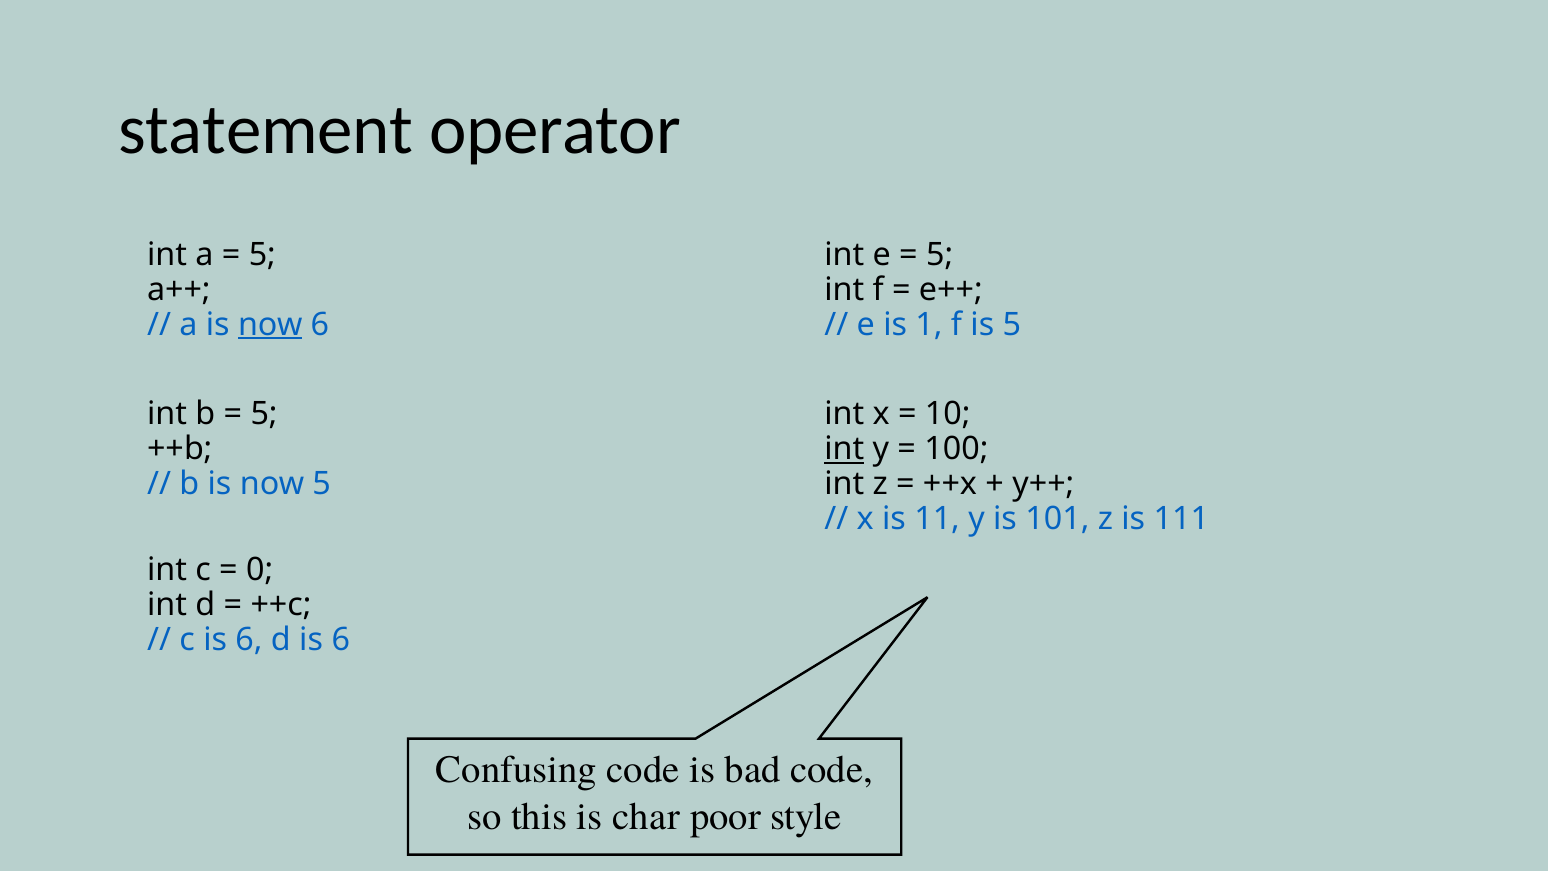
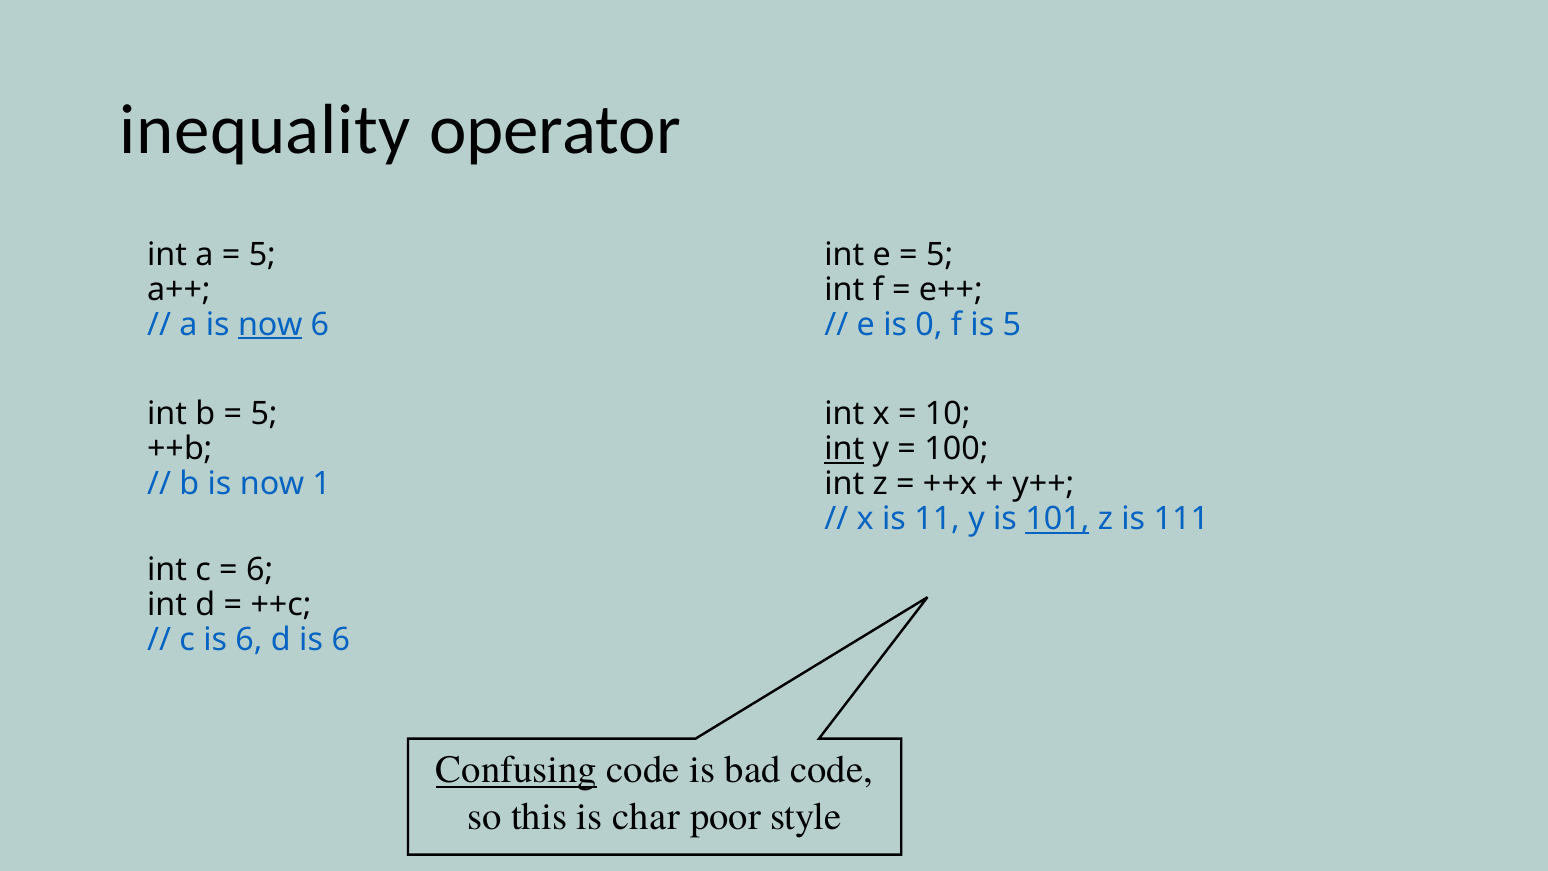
statement: statement -> inequality (265, 130)
1: 1 -> 0 (929, 324)
now 5: 5 -> 1 (322, 484)
101 underline: none -> present (1057, 519)
0: 0 -> 6 (260, 570)
Confusing underline: none -> present (517, 770)
